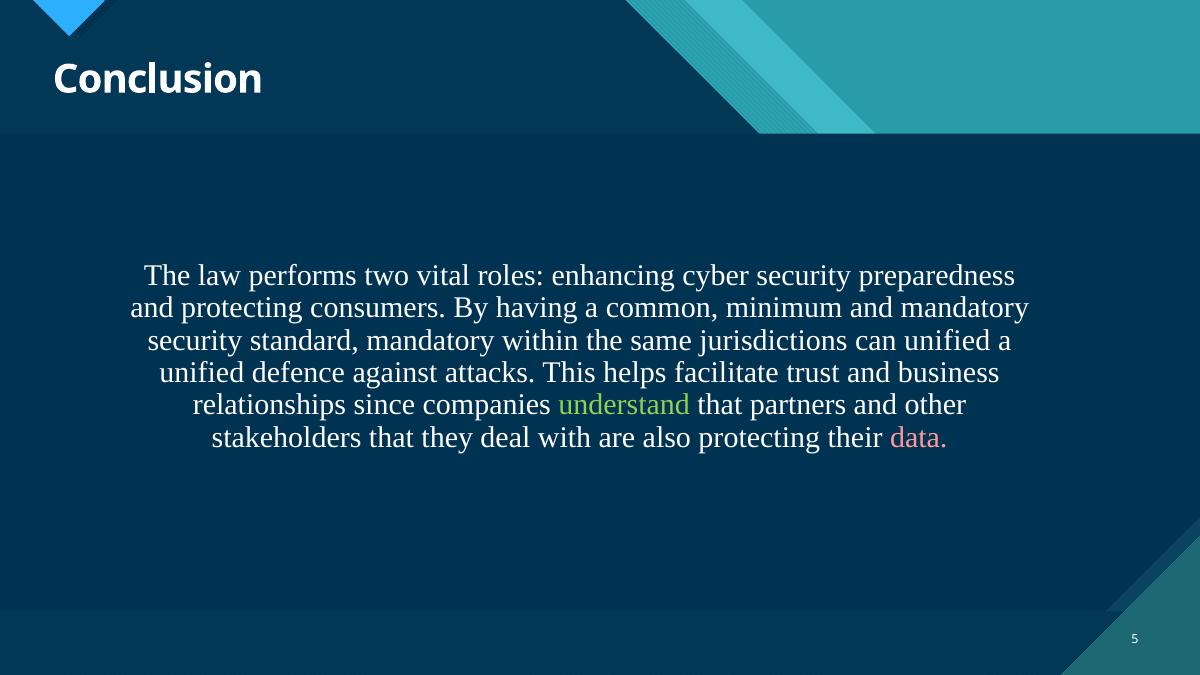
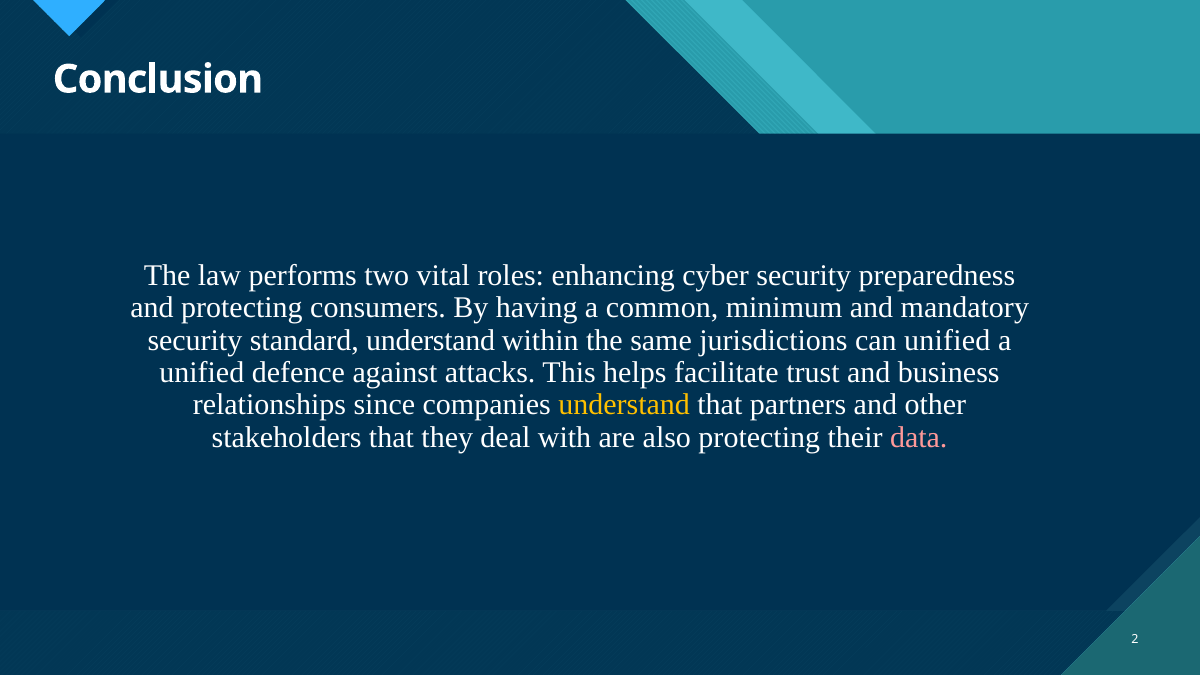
standard mandatory: mandatory -> understand (431, 340)
understand colour: light green -> yellow (624, 405)
5: 5 -> 2 (1135, 639)
